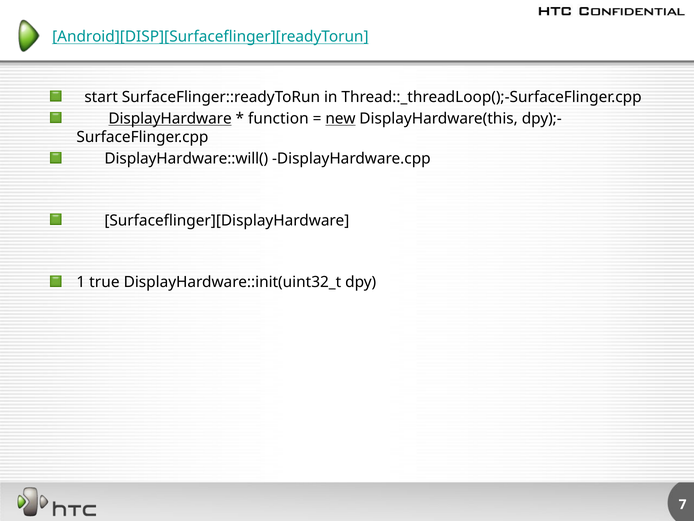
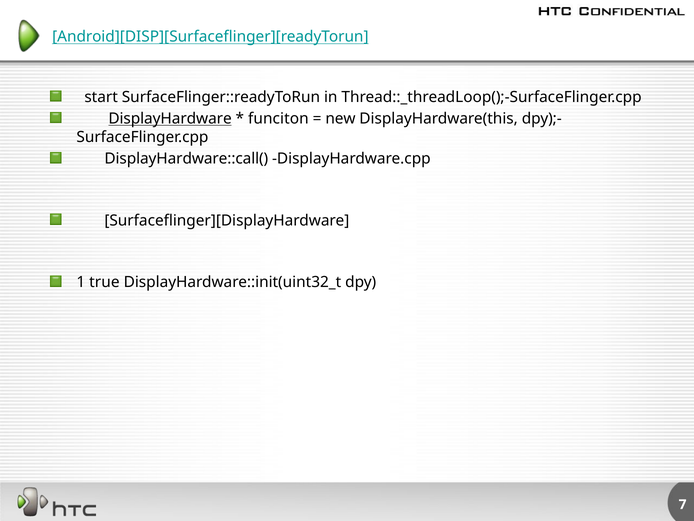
function: function -> funciton (278, 119)
new underline: present -> none (340, 119)
DisplayHardware::will(: DisplayHardware::will( -> DisplayHardware::call( (186, 159)
